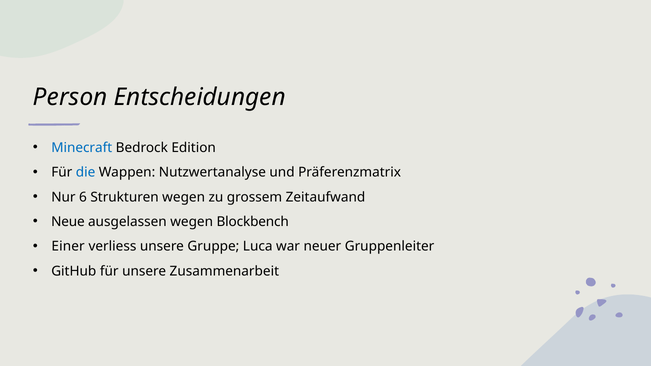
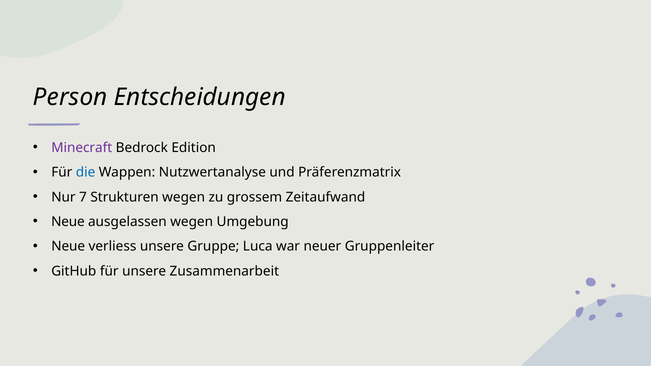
Minecraft colour: blue -> purple (82, 148)
6: 6 -> 7 (83, 197)
Blockbench: Blockbench -> Umgebung (253, 222)
Einer: Einer -> Neue (68, 247)
